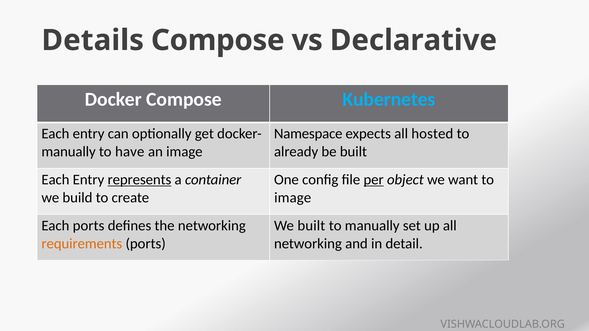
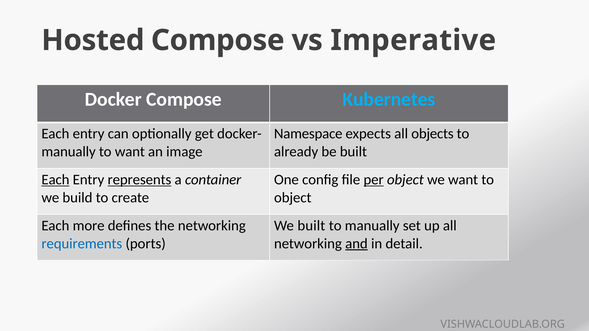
Details: Details -> Hosted (93, 40)
Declarative: Declarative -> Imperative (413, 40)
hosted: hosted -> objects (432, 134)
to have: have -> want (130, 152)
Each underline: none -> present (55, 180)
image: image -> object (293, 198)
Each ports: ports -> more (89, 226)
requirements colour: orange -> blue (82, 244)
and underline: none -> present (356, 244)
